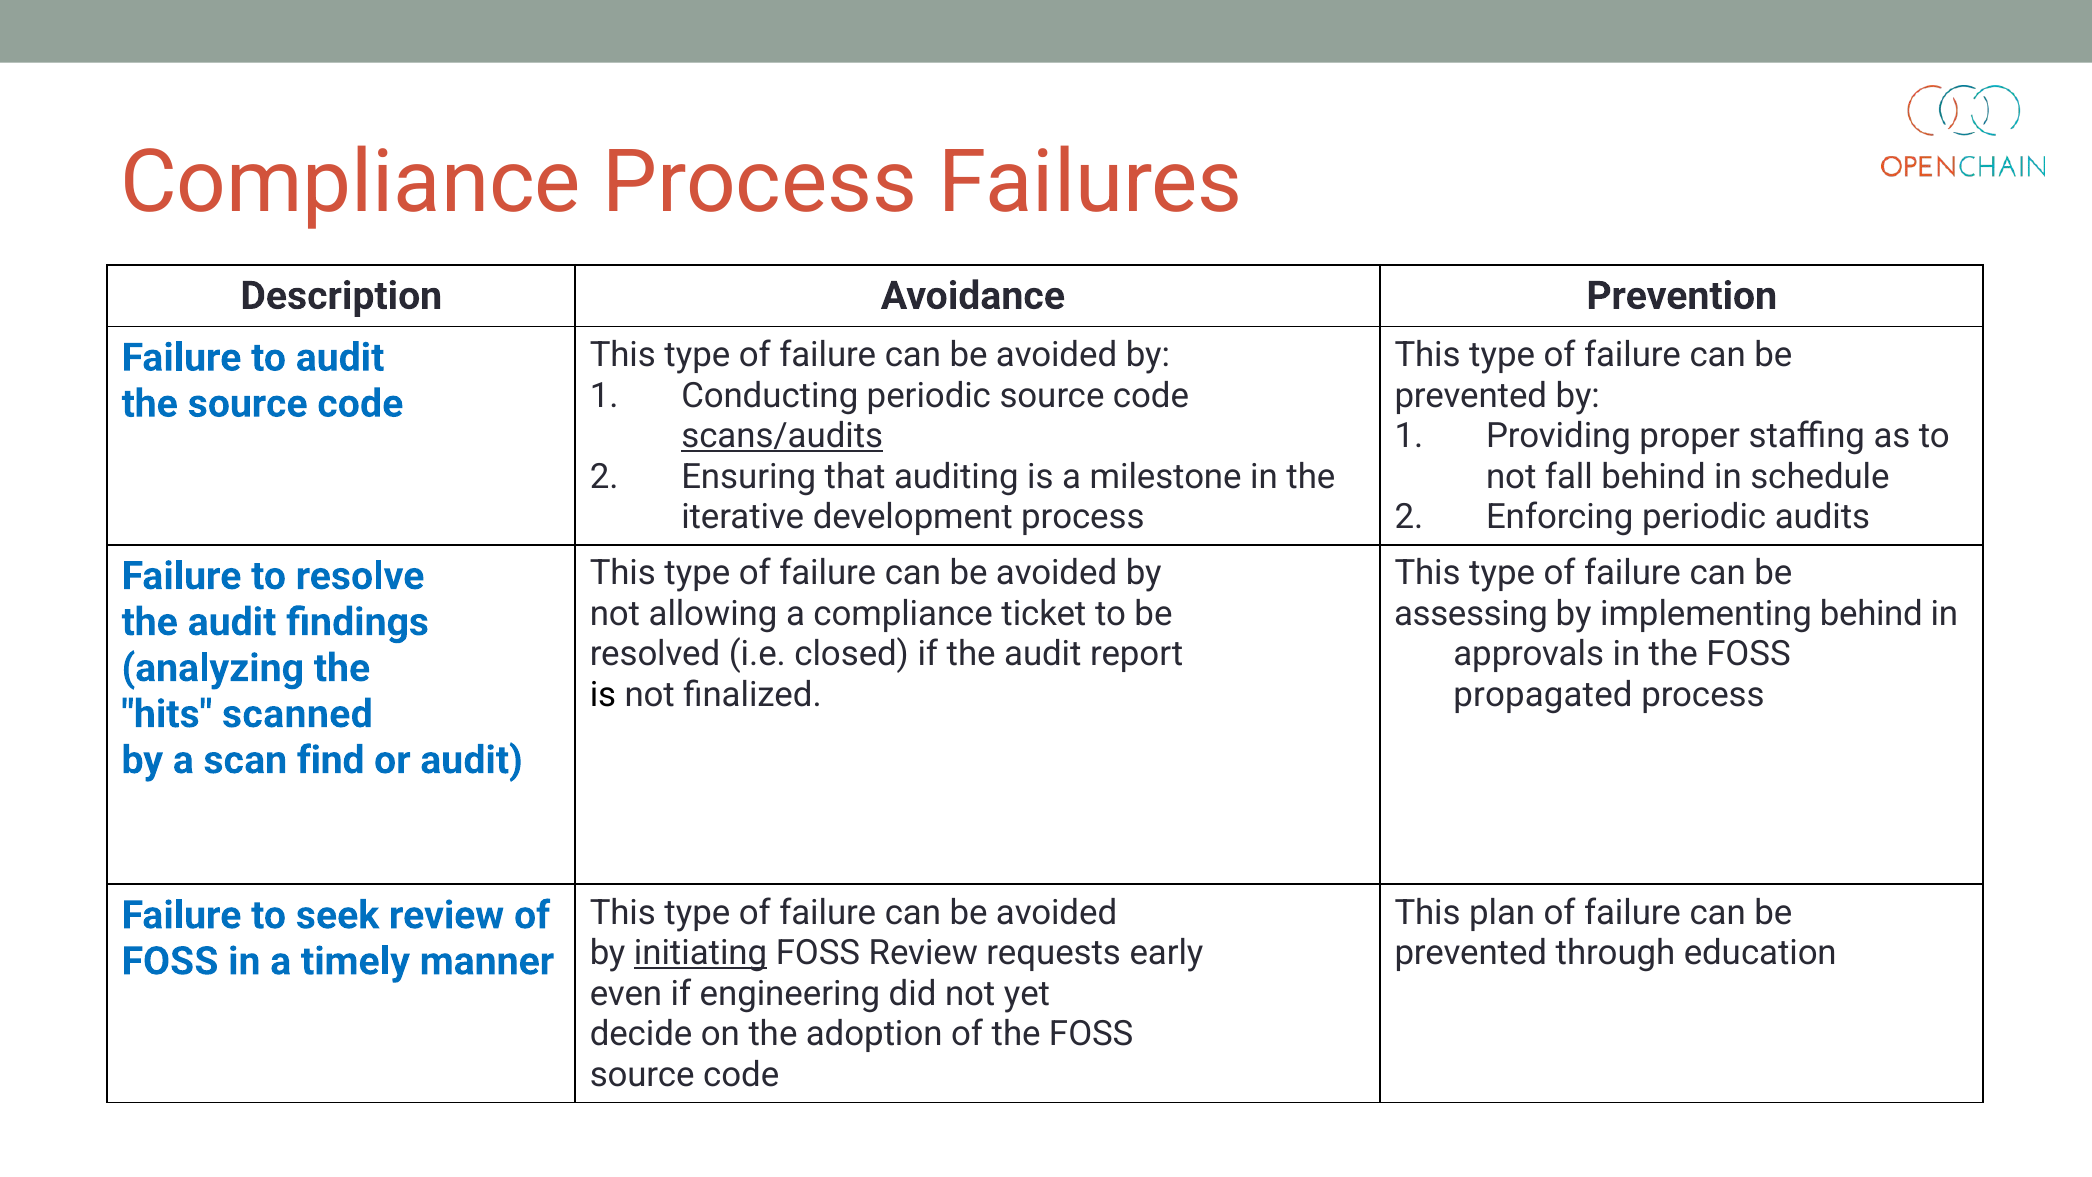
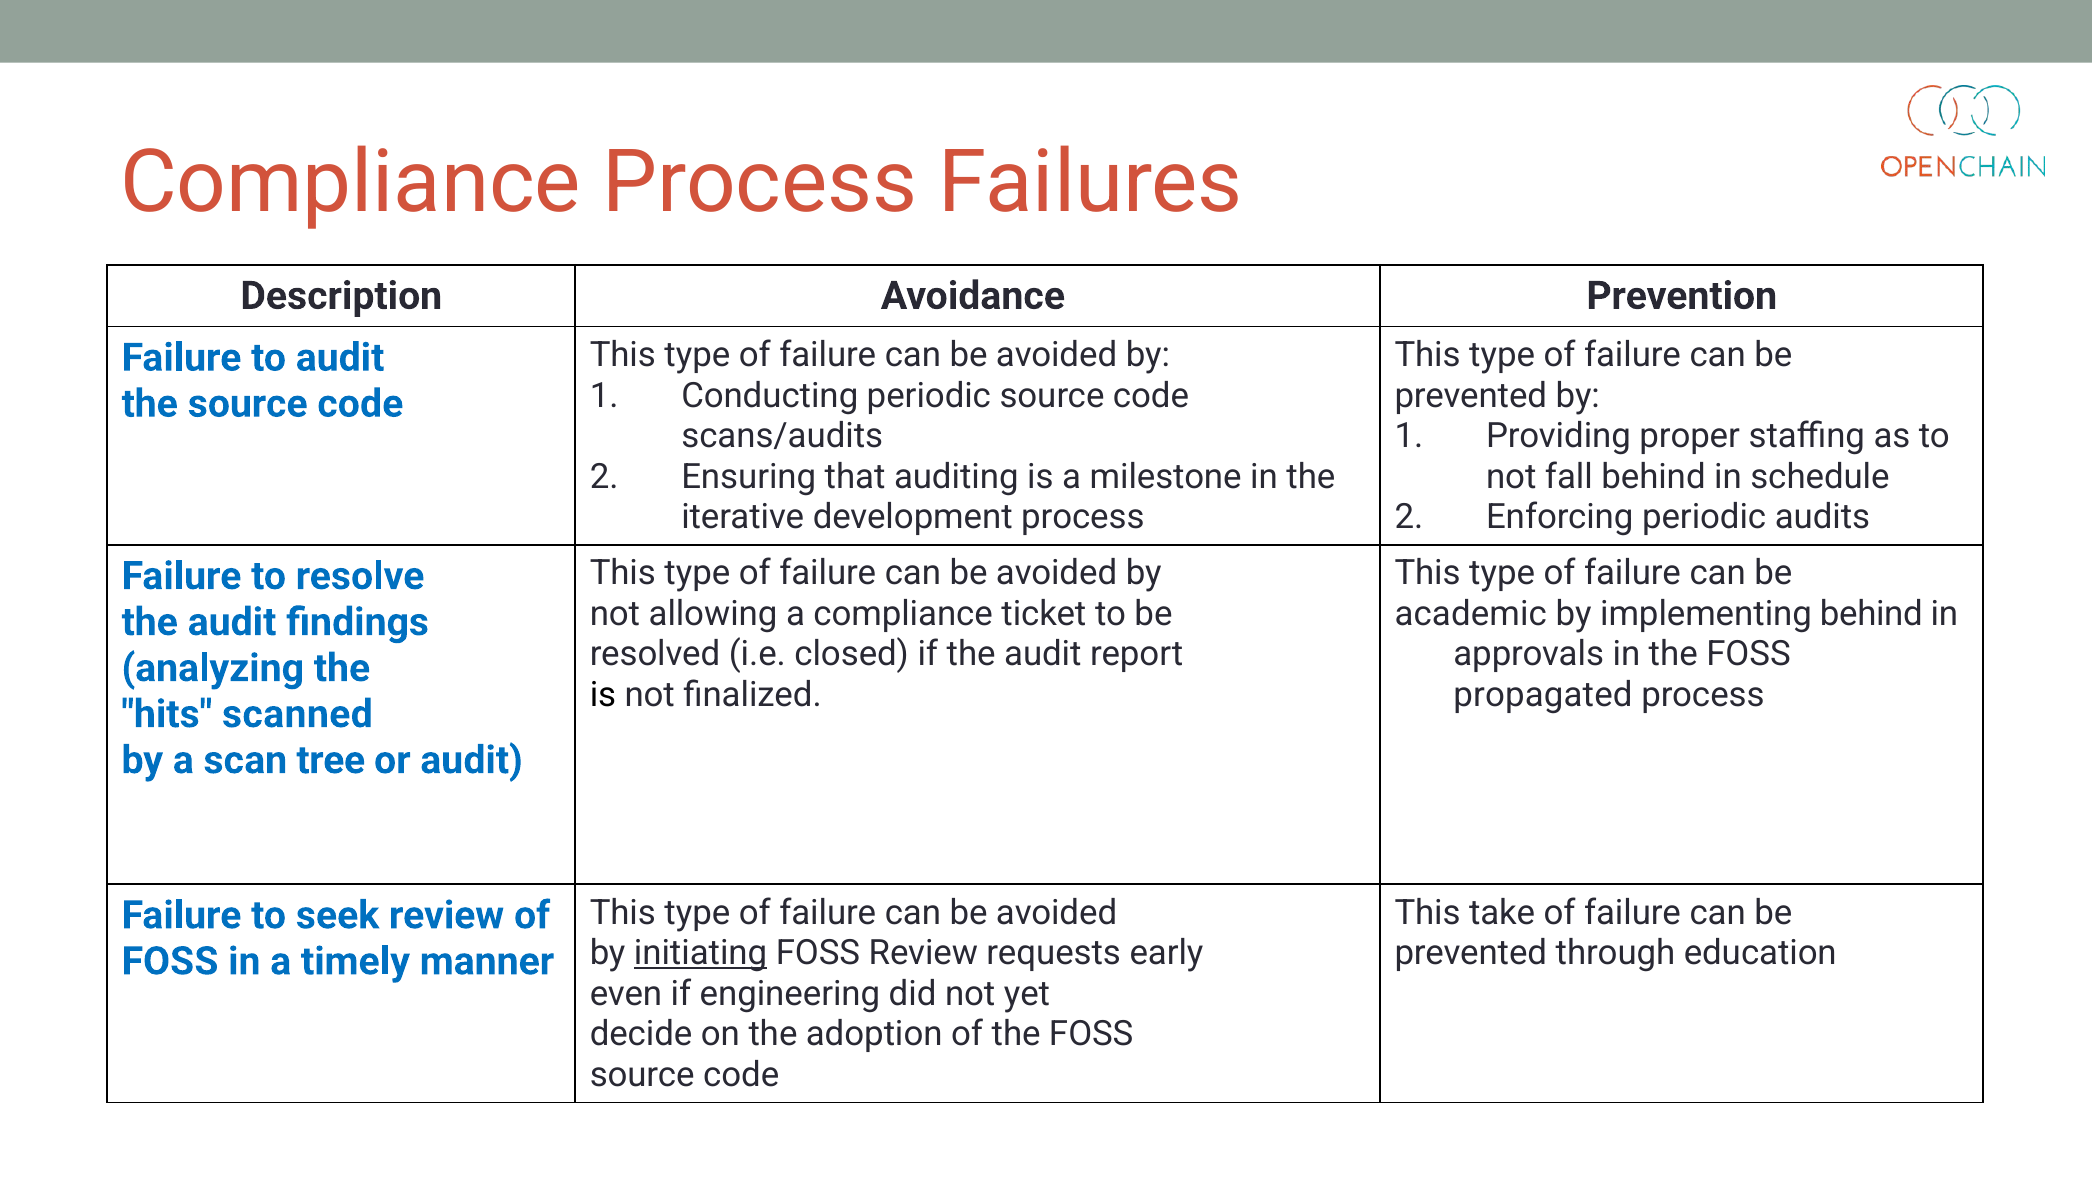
scans/audits underline: present -> none (782, 436)
assessing: assessing -> academic (1471, 614)
find: find -> tree (331, 760)
plan: plan -> take (1502, 912)
